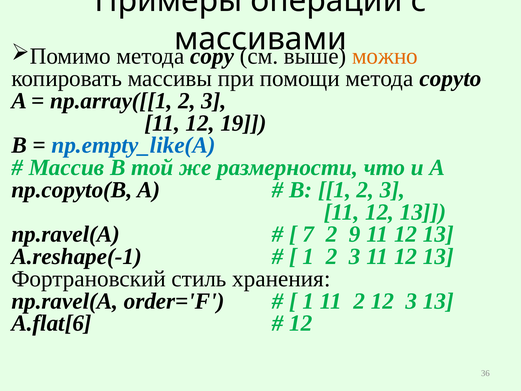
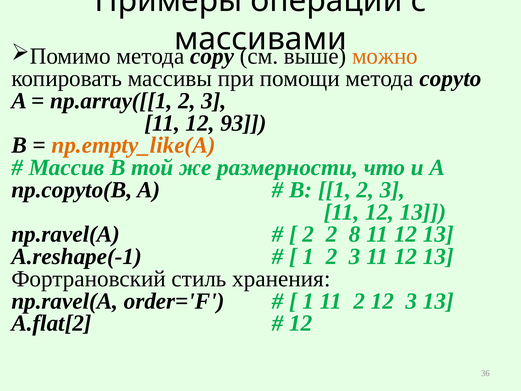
19: 19 -> 93 (243, 123)
np.empty_like(A colour: blue -> orange (133, 145)
7: 7 -> 2 (308, 234)
9: 9 -> 8 (355, 234)
A.flat[6: A.flat[6 -> A.flat[2 (52, 323)
